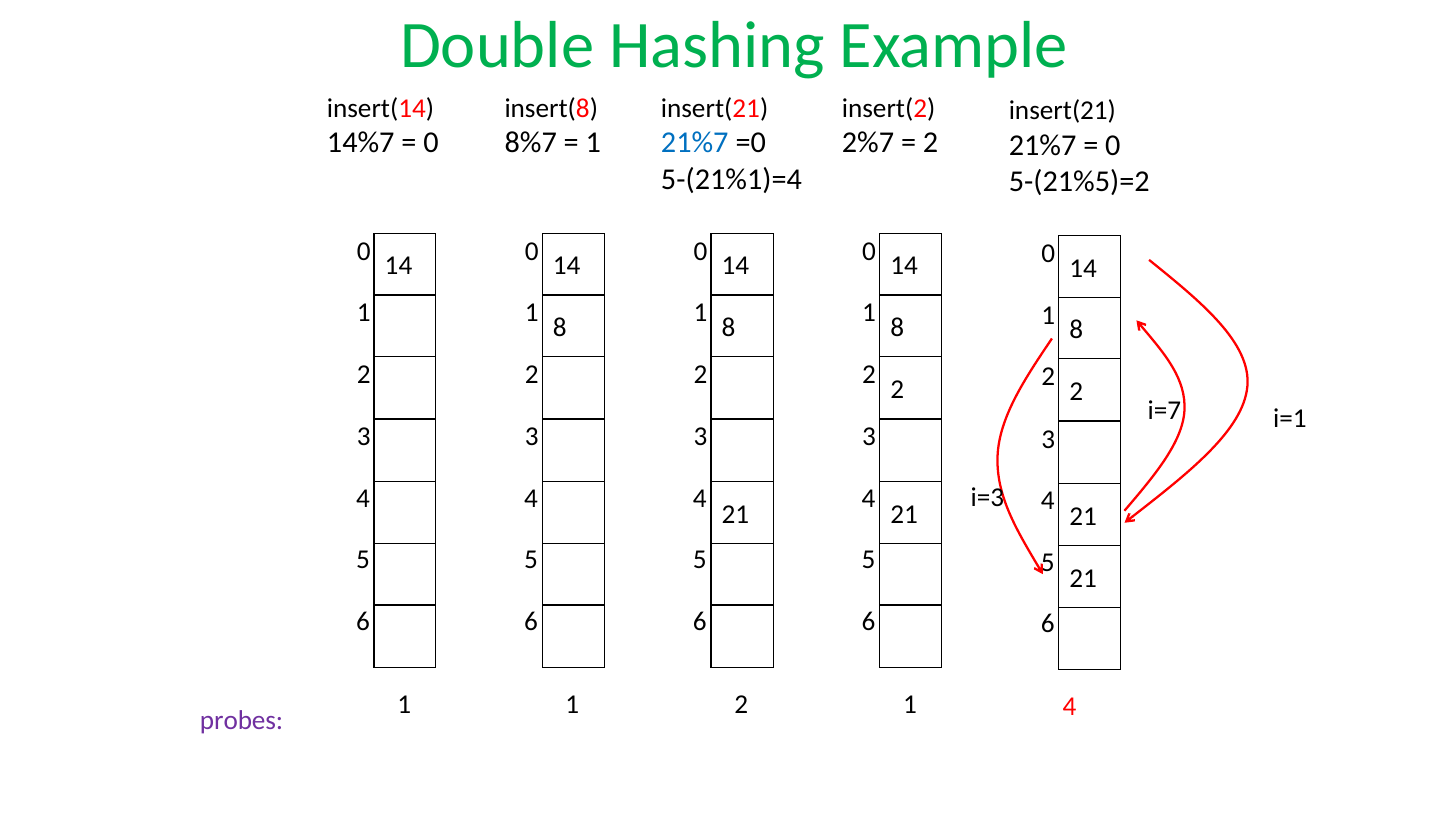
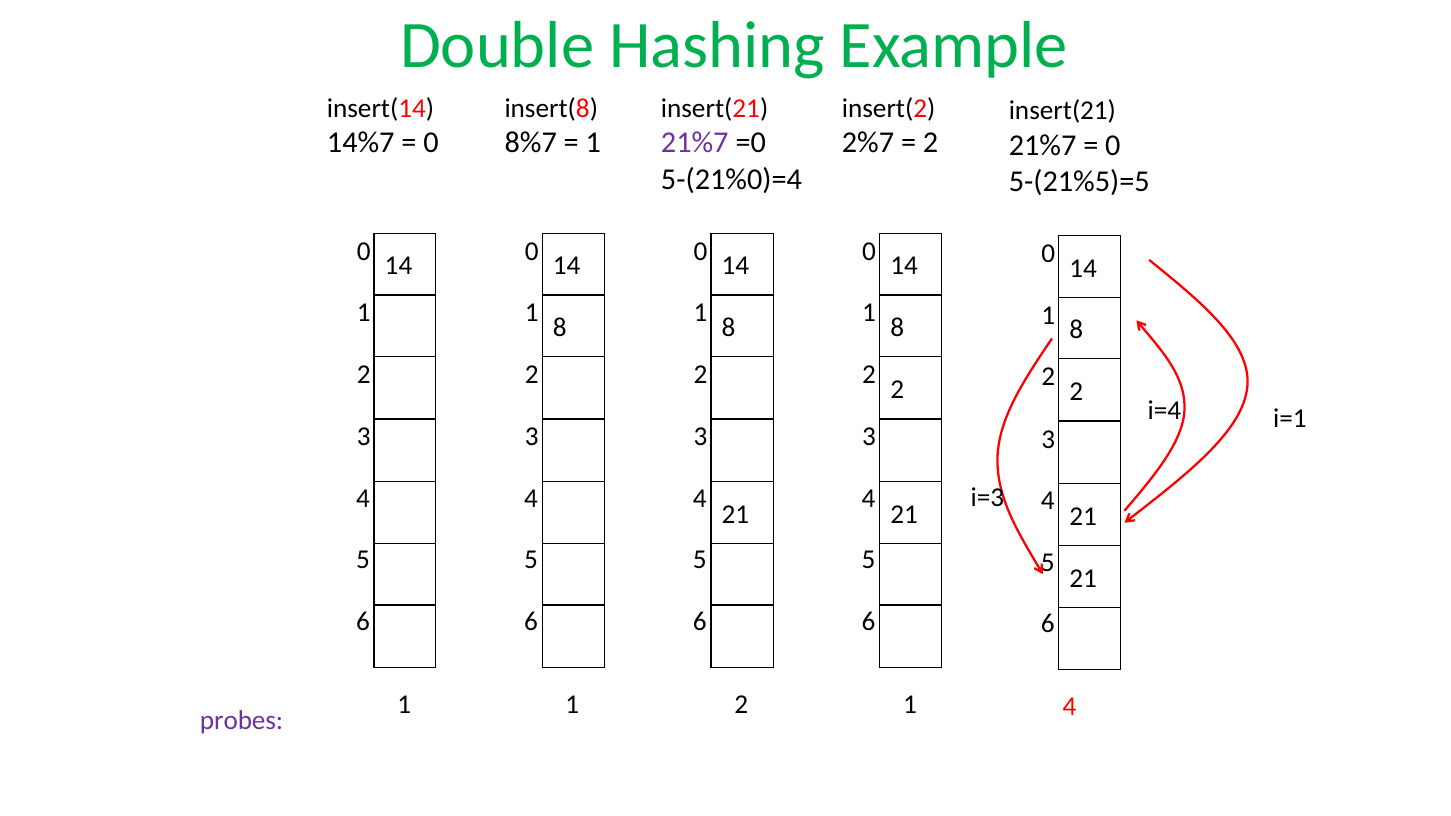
21%7 colour: blue -> purple (695, 143)
5-(21%1)=4: 5-(21%1)=4 -> 5-(21%0)=4 (731, 179)
5-(21%5)=2: 5-(21%5)=2 -> 5-(21%5)=5 (1079, 181)
i=7: i=7 -> i=4 (1164, 411)
